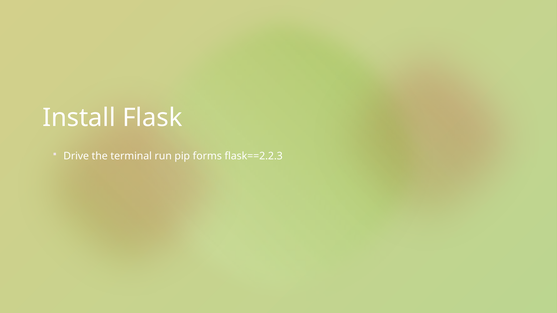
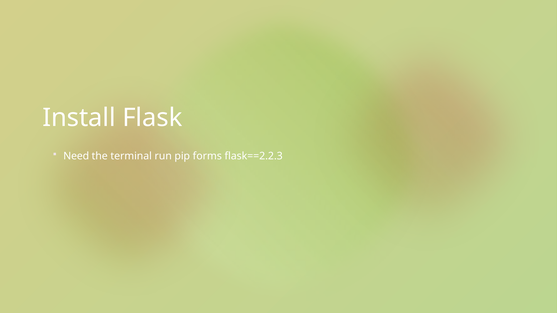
Drive: Drive -> Need (76, 156)
